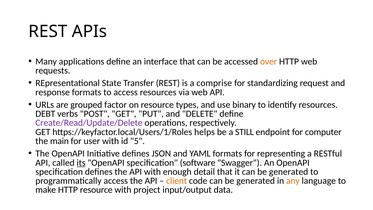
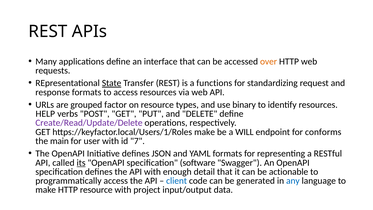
State underline: none -> present (112, 83)
comprise: comprise -> functions (214, 83)
DEBT: DEBT -> HELP (45, 114)
https://keyfactor.local/Users/1/Roles helps: helps -> make (205, 132)
STILL: STILL -> WILL (244, 132)
computer: computer -> conforms (323, 132)
5: 5 -> 7 (137, 141)
it can be generated: generated -> actionable (289, 172)
client colour: orange -> blue (177, 181)
any colour: orange -> blue (293, 181)
